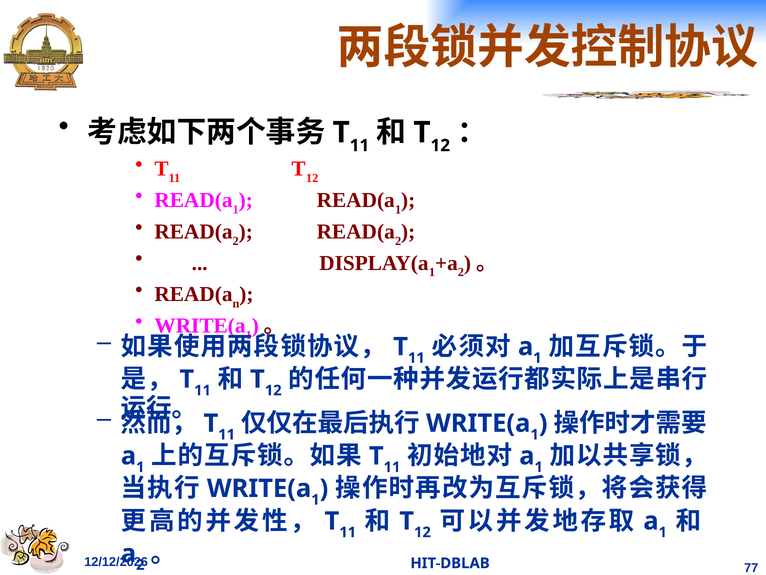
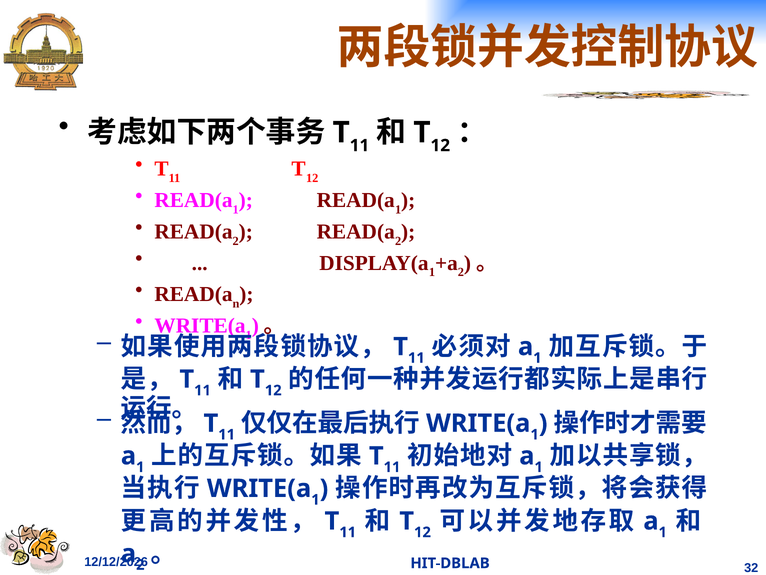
77: 77 -> 32 (751, 568)
